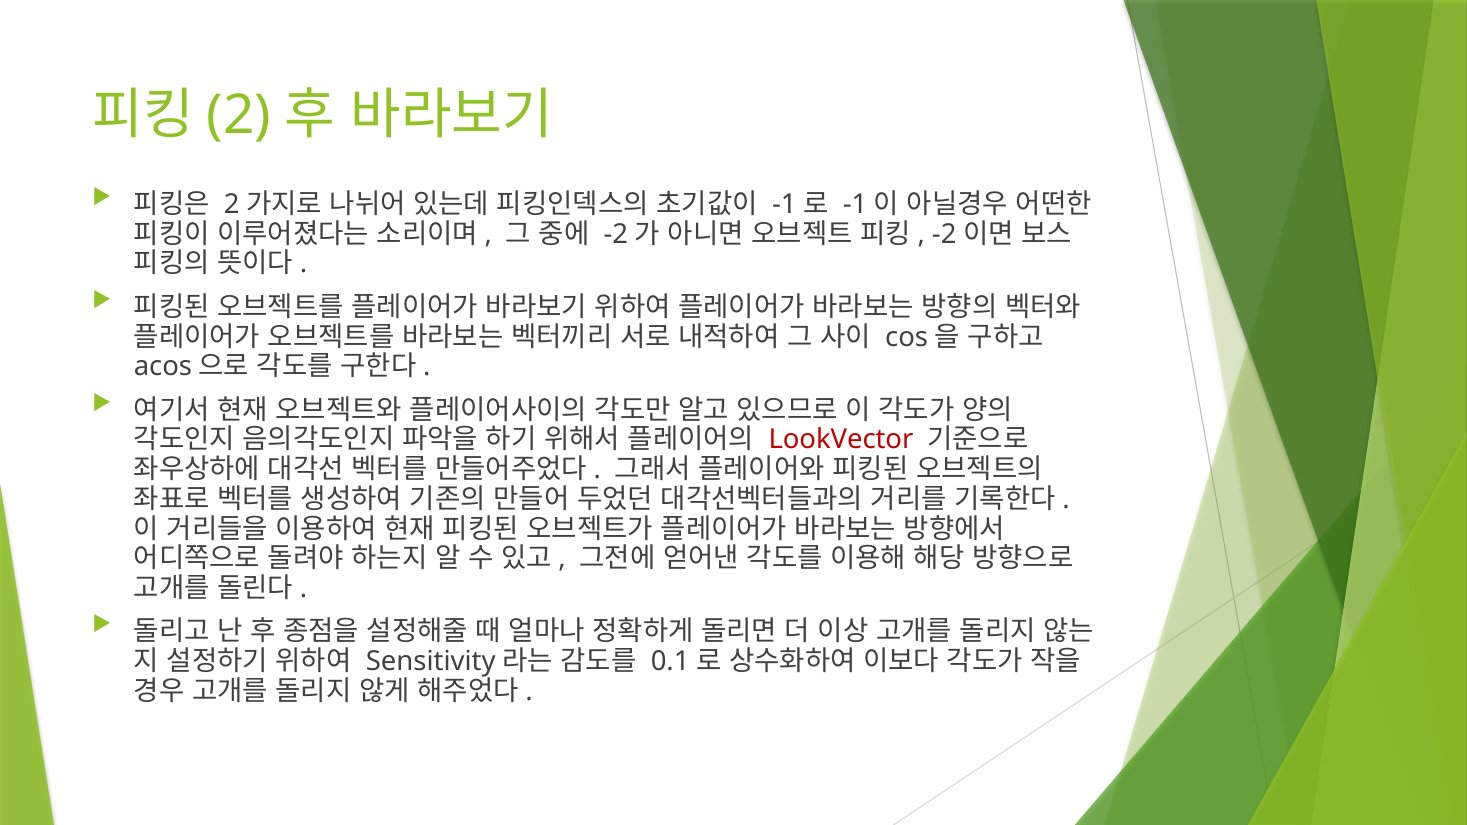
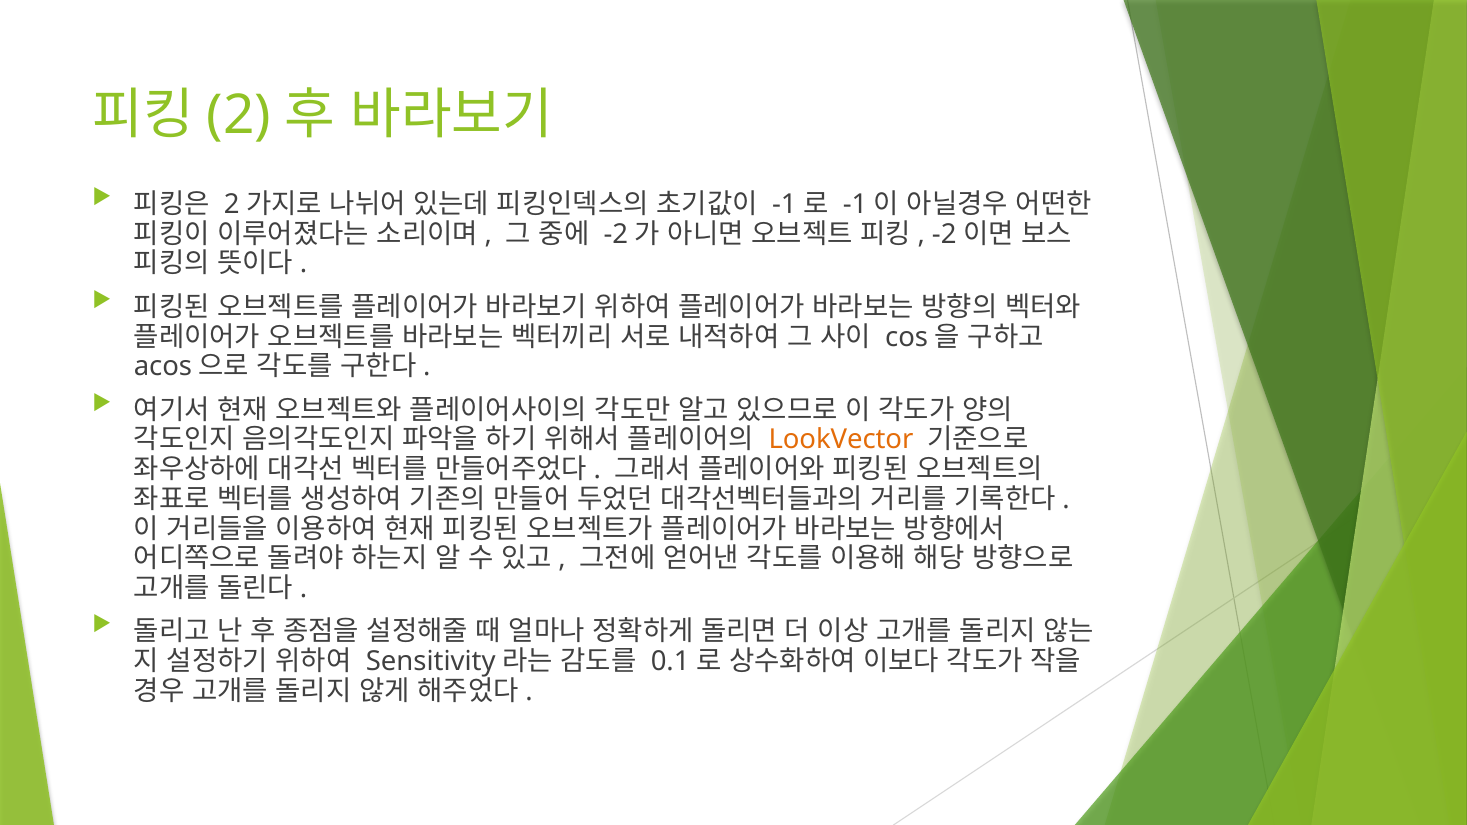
LookVector colour: red -> orange (841, 440)
